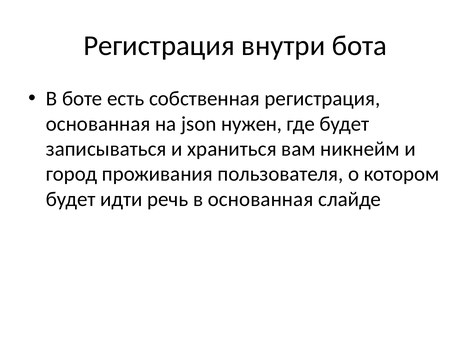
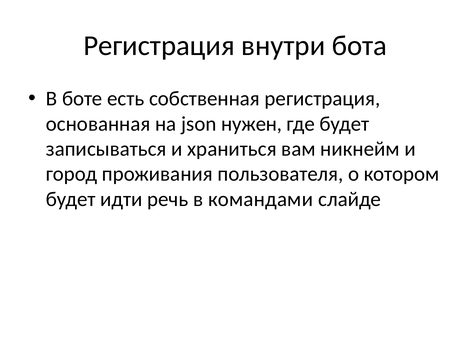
в основанная: основанная -> командами (261, 199)
